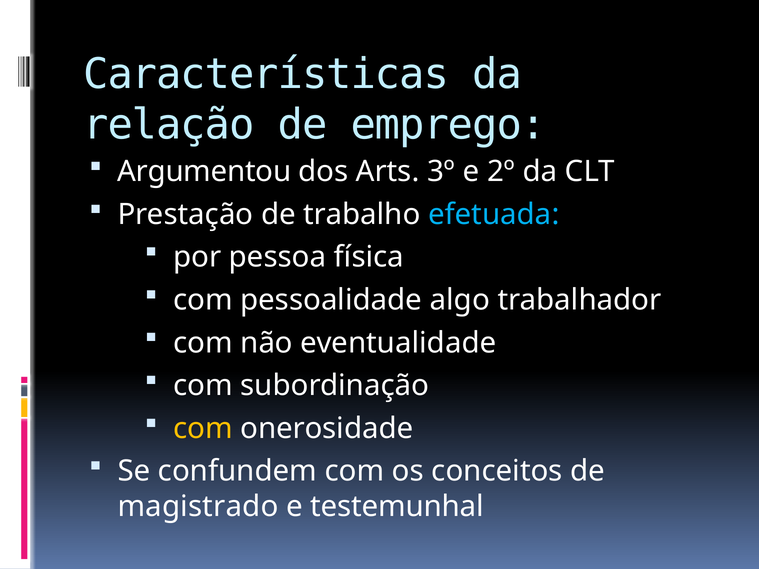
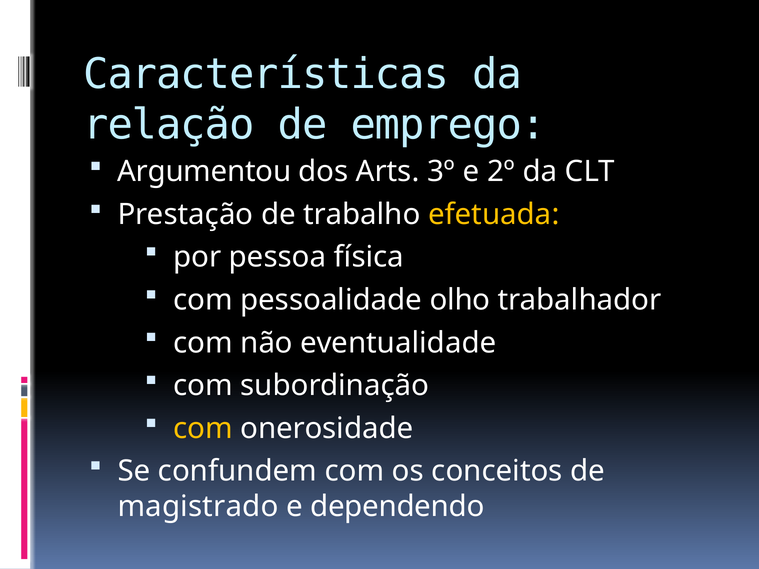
efetuada colour: light blue -> yellow (494, 215)
algo: algo -> olho (460, 300)
testemunhal: testemunhal -> dependendo (397, 507)
